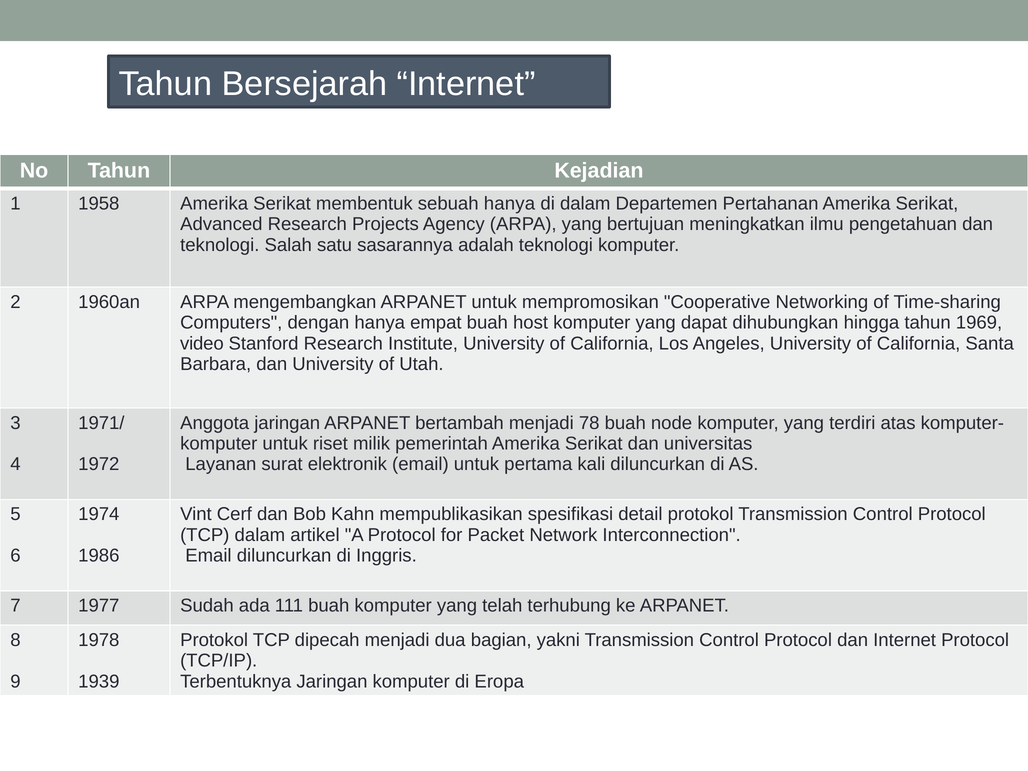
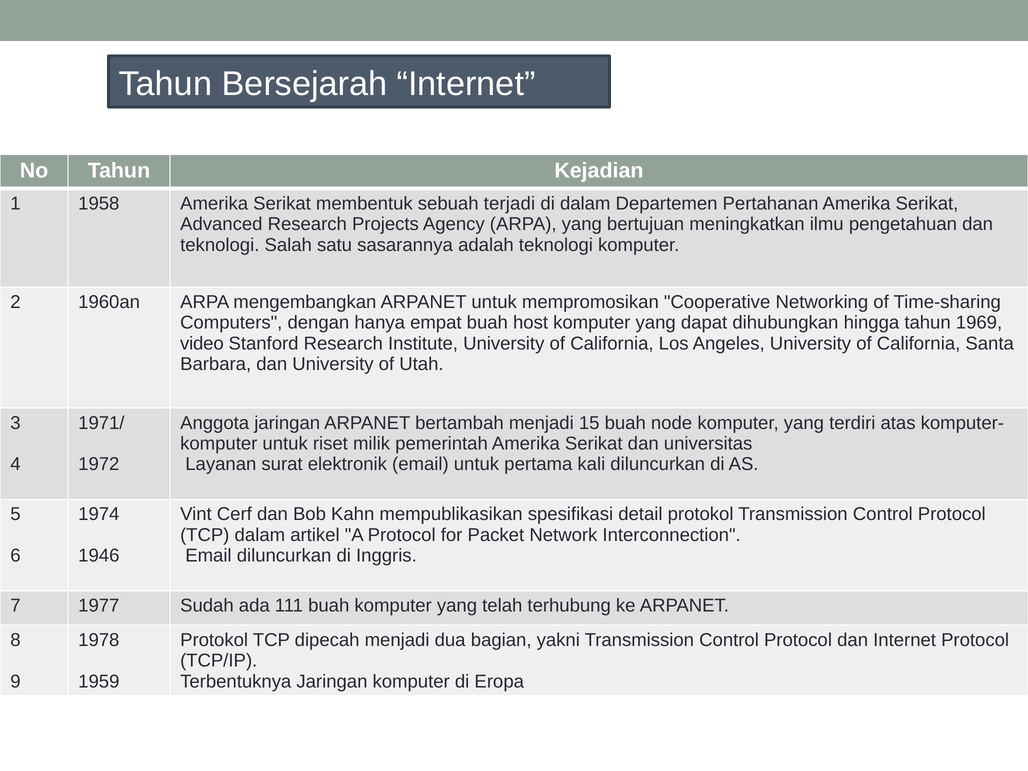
sebuah hanya: hanya -> terjadi (509, 203)
78: 78 -> 15 (589, 423)
1986: 1986 -> 1946 (99, 556)
1939: 1939 -> 1959 (99, 681)
